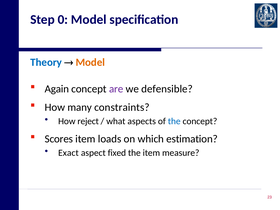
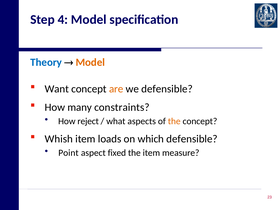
0: 0 -> 4 (63, 20)
Again: Again -> Want (57, 89)
are colour: purple -> orange (116, 89)
the colour: blue -> orange (174, 121)
Scores: Scores -> Whish (59, 139)
which estimation: estimation -> defensible (192, 139)
Exact: Exact -> Point (68, 153)
